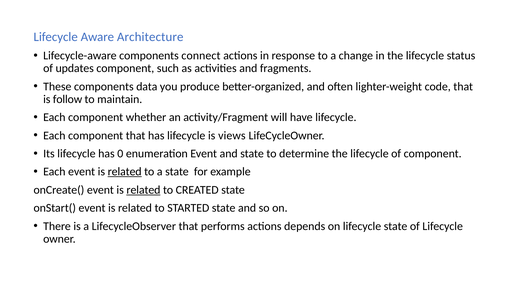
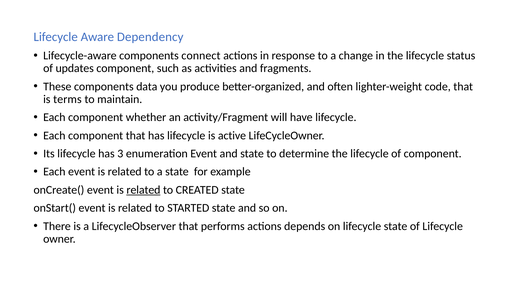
Architecture: Architecture -> Dependency (150, 37)
follow: follow -> terms (67, 99)
views: views -> active (232, 135)
0: 0 -> 3 (120, 153)
related underline: present -> none (125, 172)
